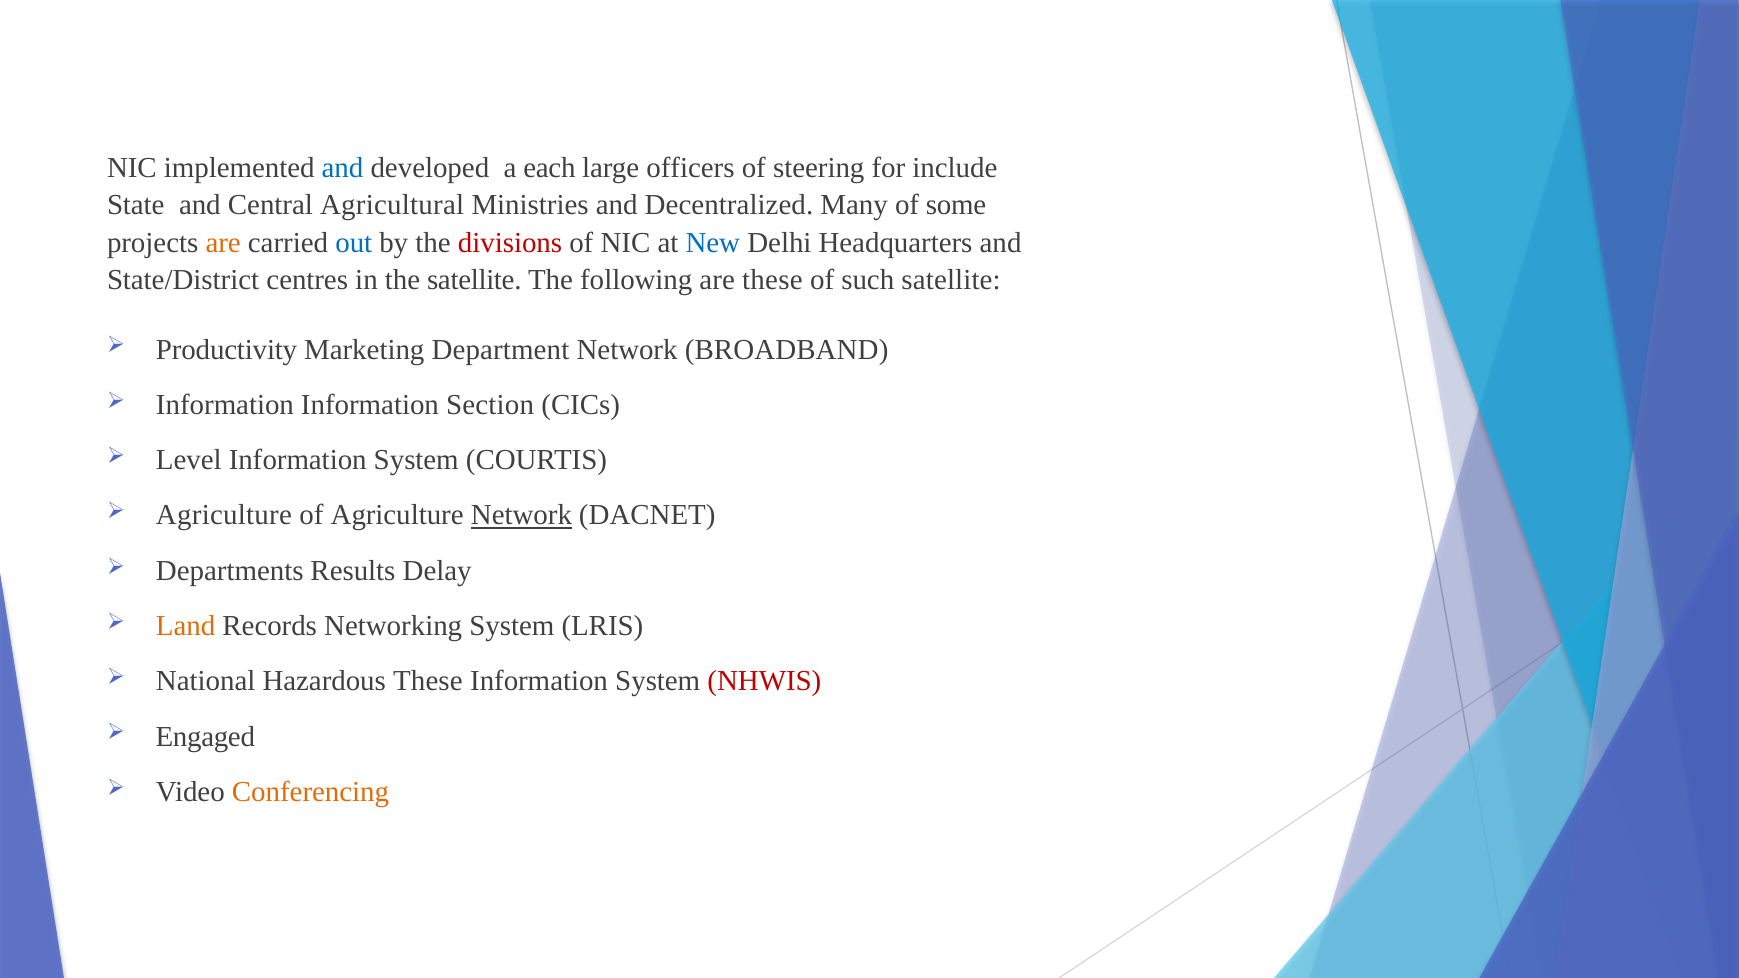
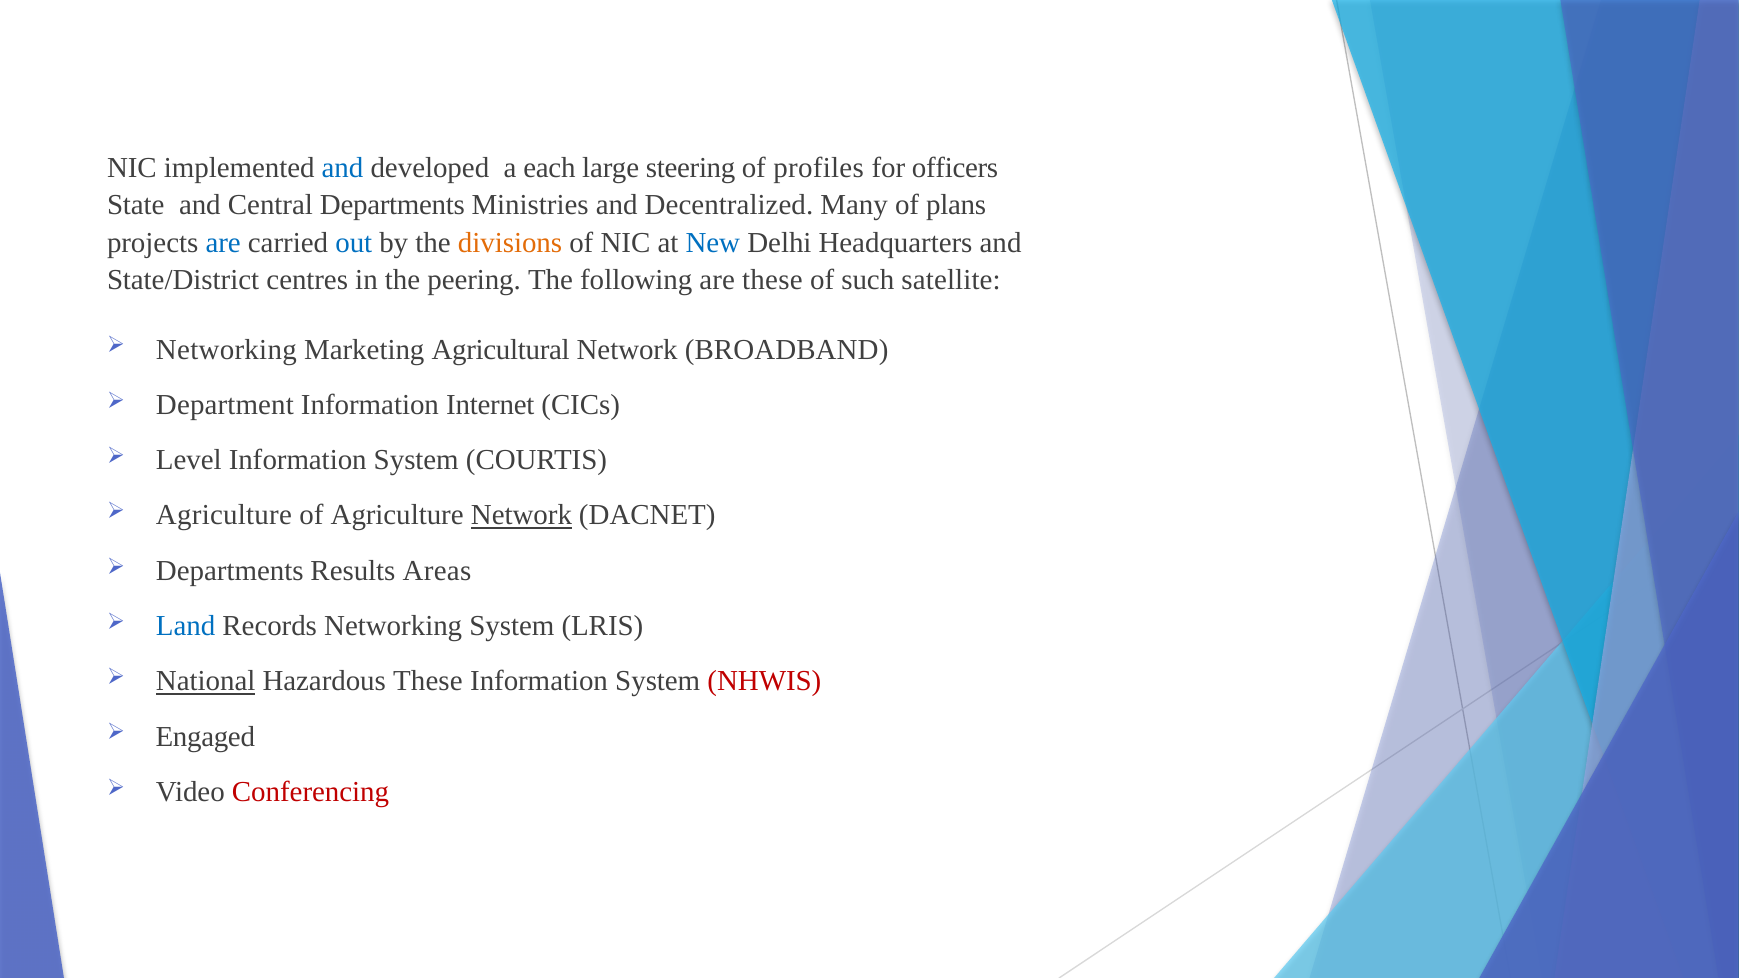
officers: officers -> steering (691, 168)
steering: steering -> profiles (819, 168)
include: include -> officers (955, 168)
Central Agricultural: Agricultural -> Departments (392, 205)
some: some -> plans (956, 205)
are colour: orange -> blue (223, 243)
divisions colour: red -> orange (510, 243)
the satellite: satellite -> peering (474, 280)
Productivity: Productivity -> Networking (226, 350)
Department: Department -> Agricultural (501, 350)
Information: Information -> Department (225, 405)
Section: Section -> Internet (490, 405)
Delay: Delay -> Areas (437, 571)
Land colour: orange -> blue (186, 626)
National underline: none -> present (206, 681)
Conferencing colour: orange -> red (311, 792)
